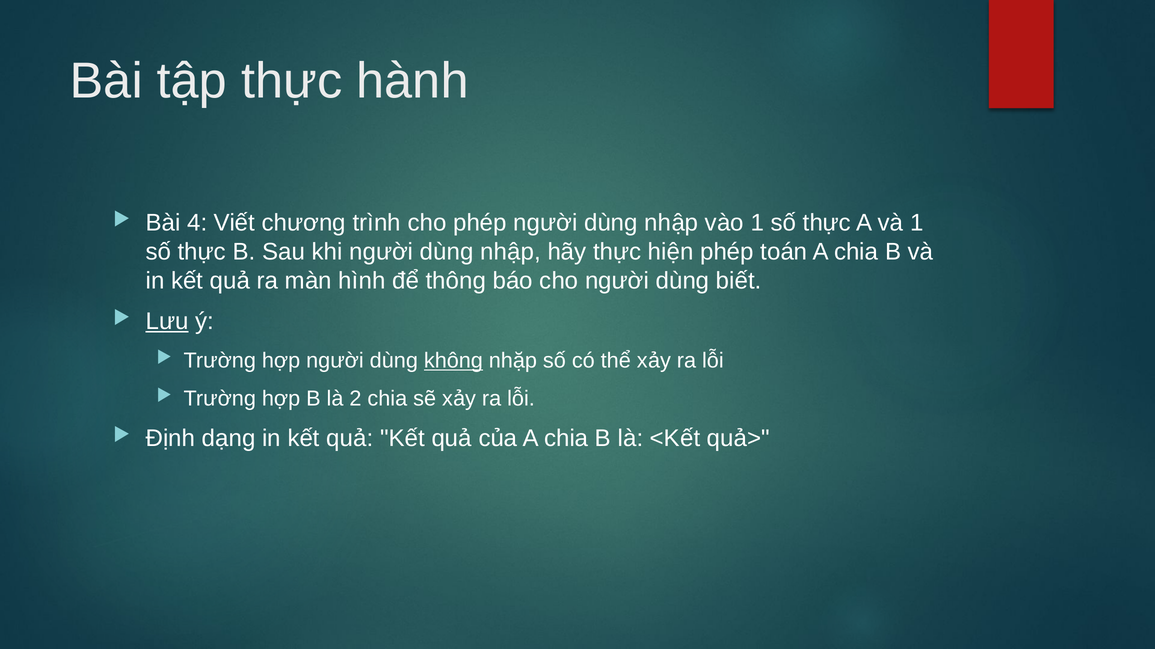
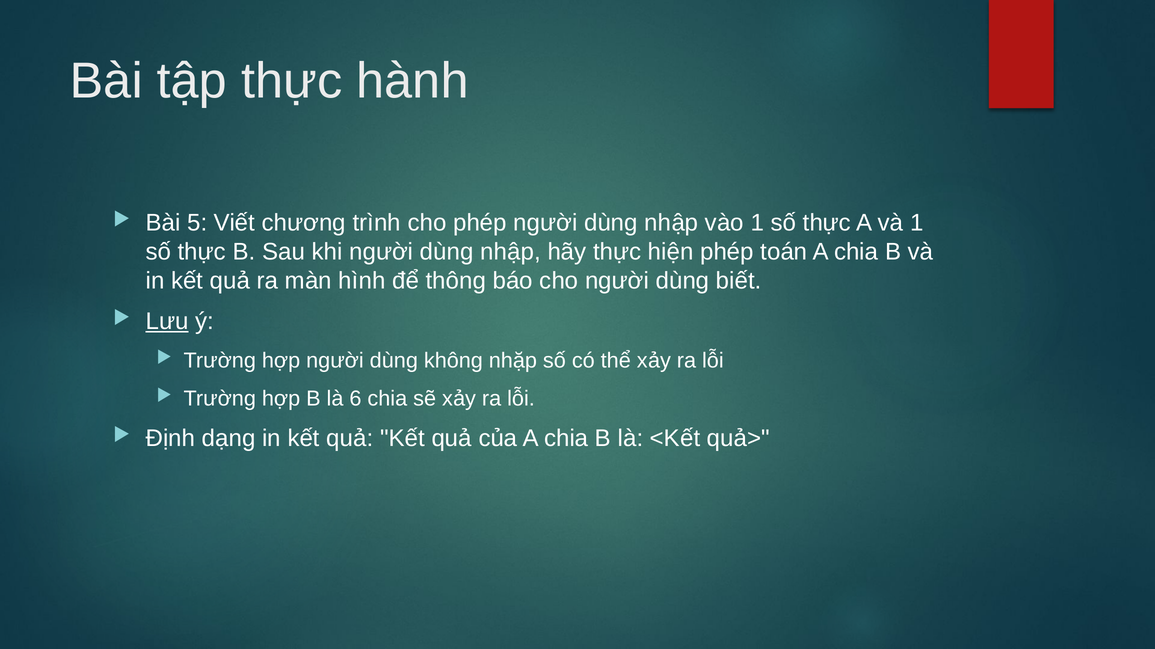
4: 4 -> 5 (197, 223)
không underline: present -> none (453, 361)
2: 2 -> 6 (355, 399)
